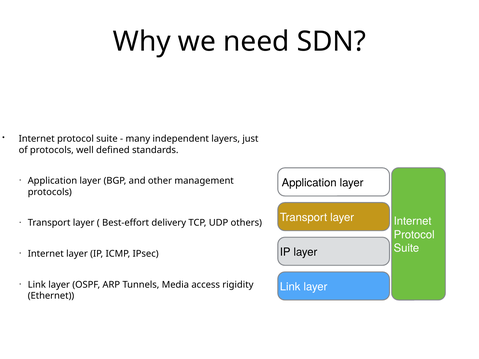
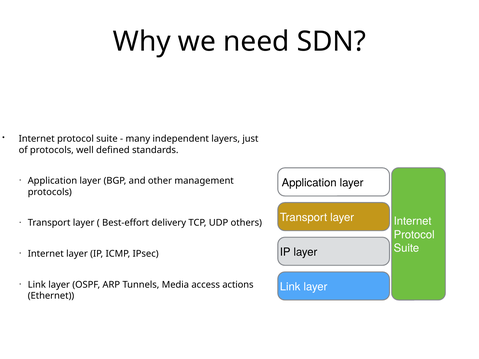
rigidity: rigidity -> actions (238, 285)
